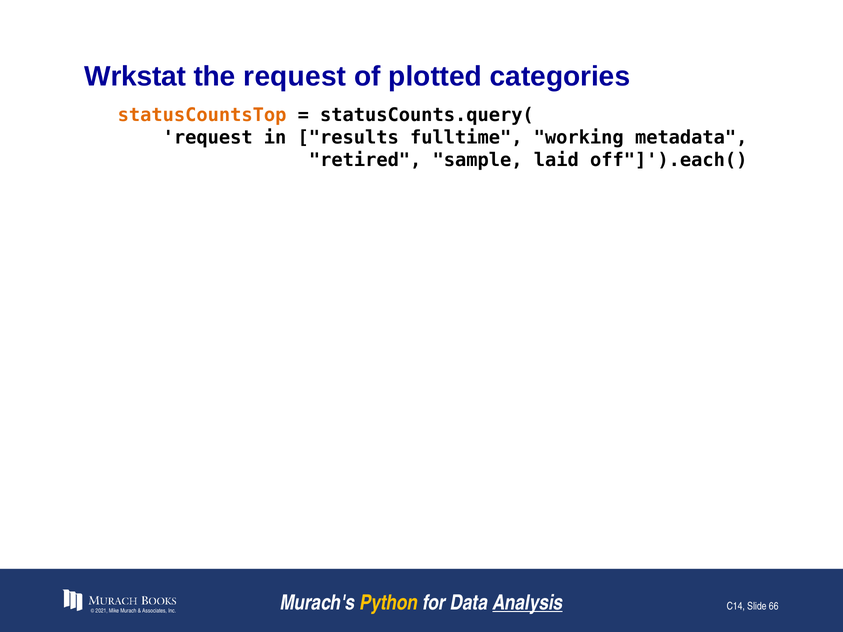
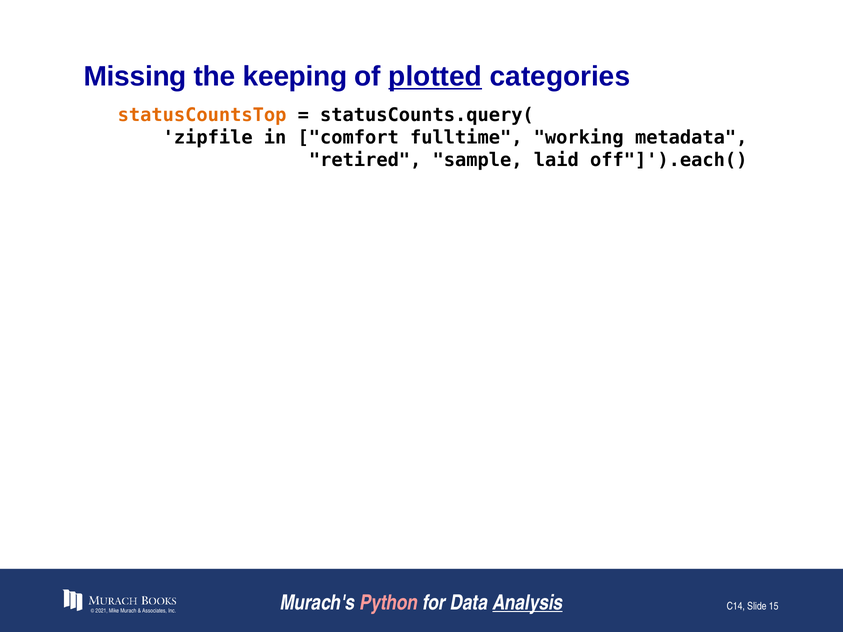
Wrkstat: Wrkstat -> Missing (135, 77)
the request: request -> keeping (295, 77)
plotted underline: none -> present (435, 77)
request: request -> zipfile (208, 138)
results: results -> comfort (348, 138)
Python colour: yellow -> pink (389, 603)
66: 66 -> 15 (774, 607)
